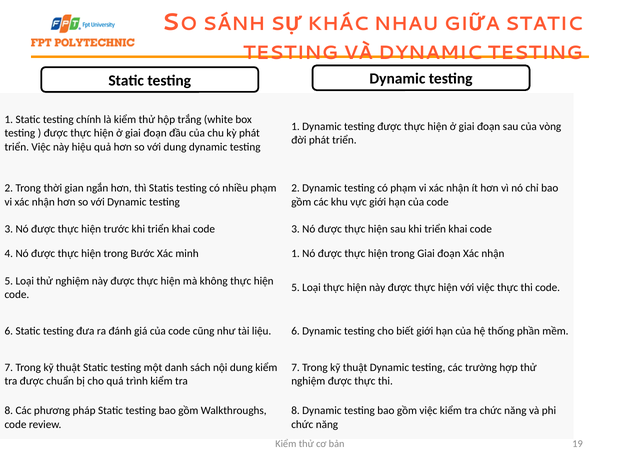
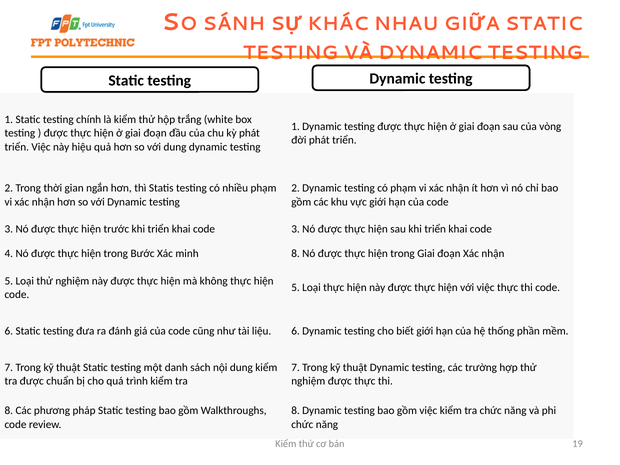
minh 1: 1 -> 8 (296, 254)
